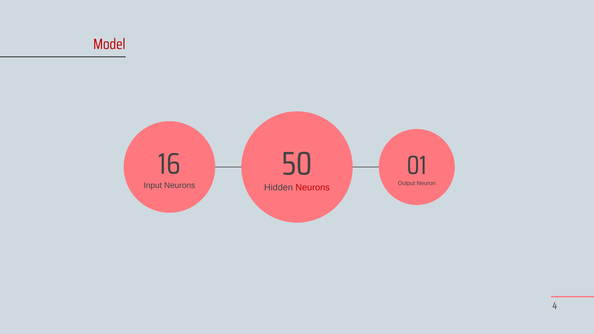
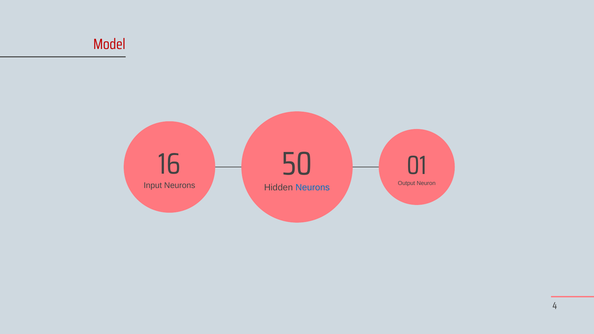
Neurons colour: red -> blue (313, 187)
